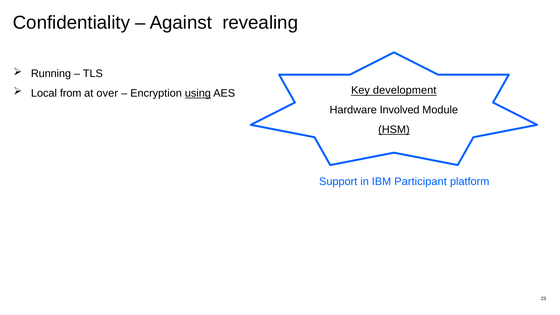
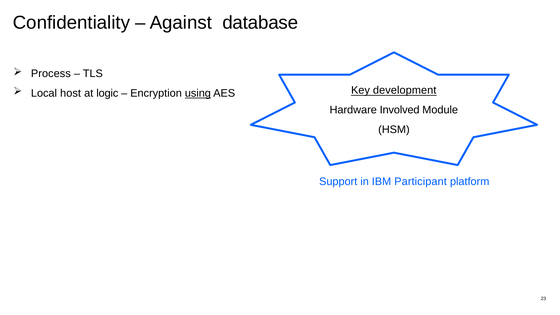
revealing: revealing -> database (260, 23)
Running: Running -> Process (51, 74)
from: from -> host (71, 93)
over: over -> logic (107, 93)
HSM underline: present -> none (394, 130)
